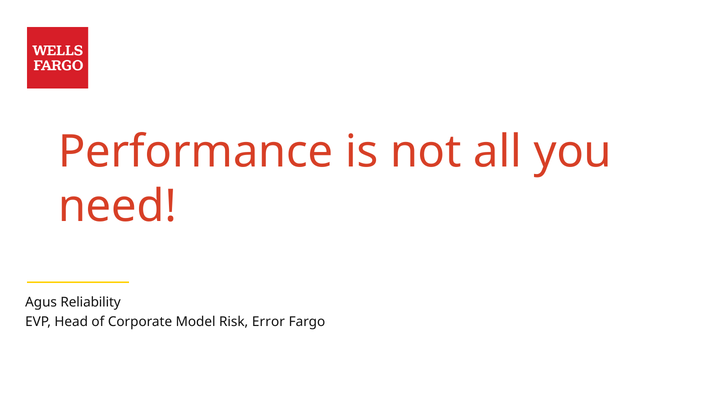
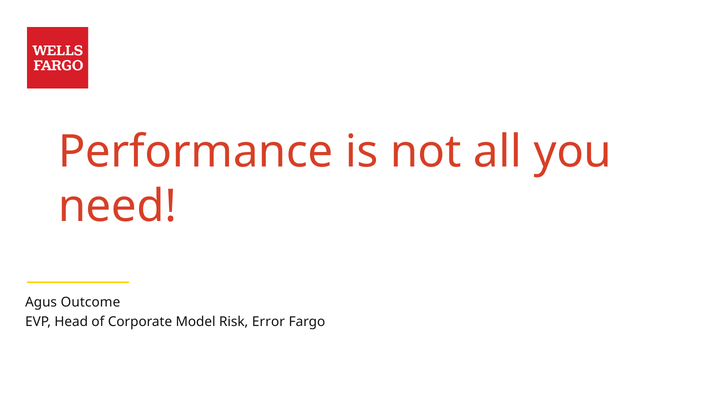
Reliability: Reliability -> Outcome (90, 302)
